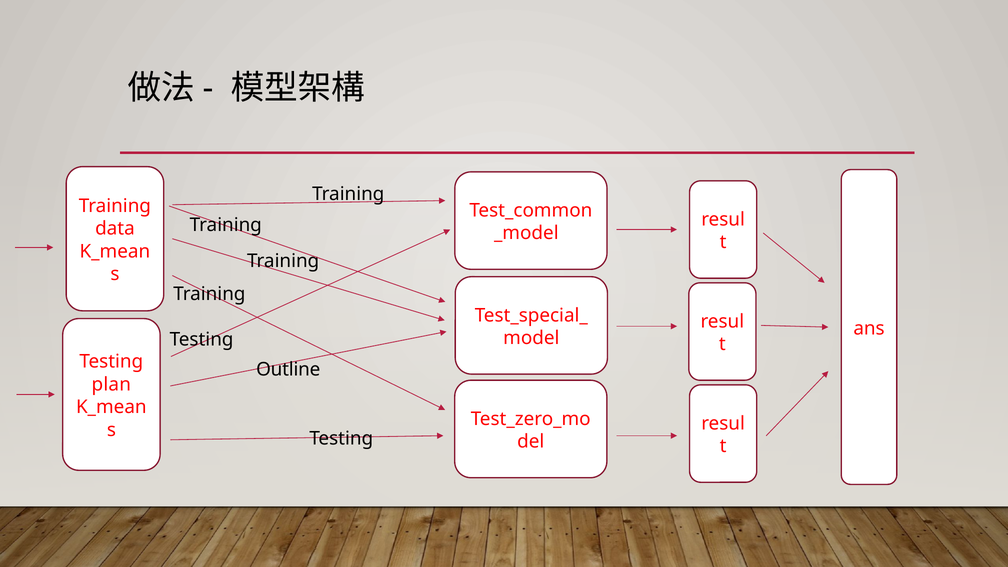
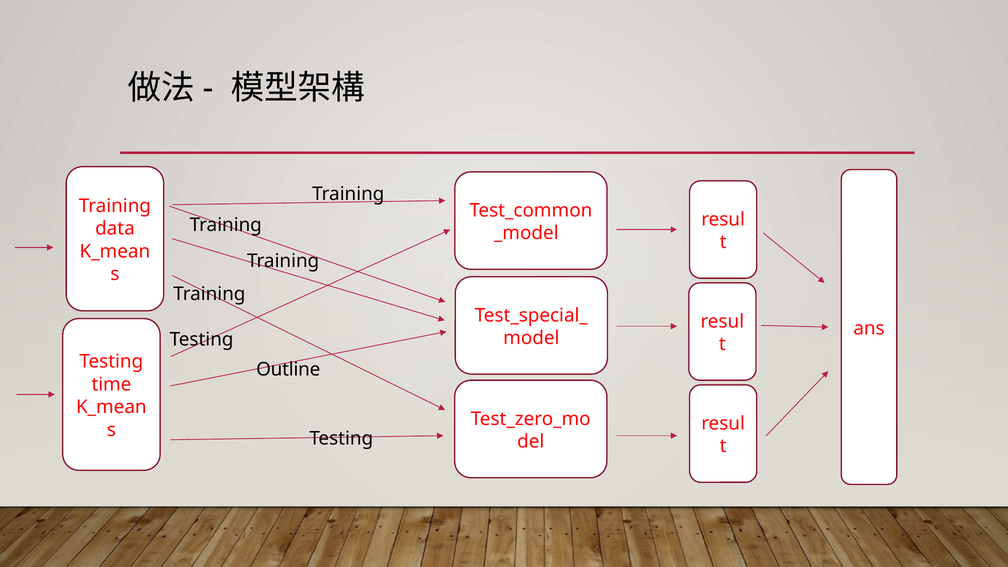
plan: plan -> time (111, 384)
